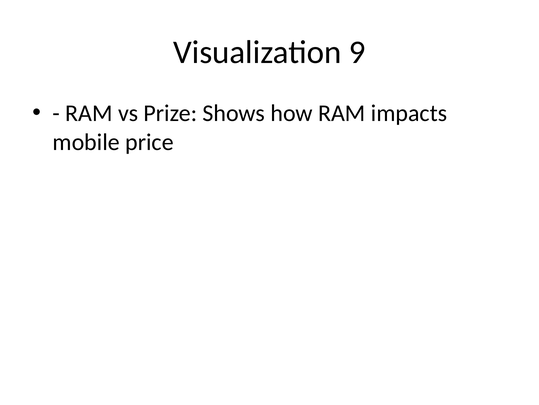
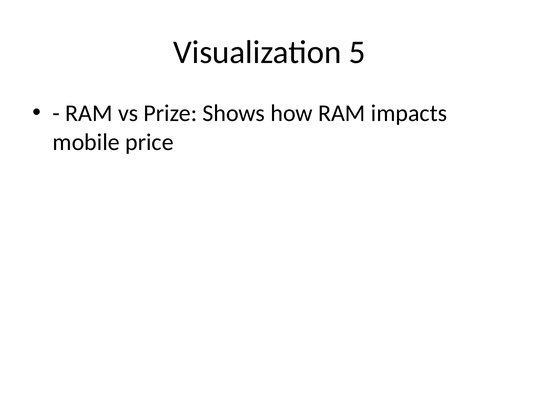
9: 9 -> 5 (357, 52)
